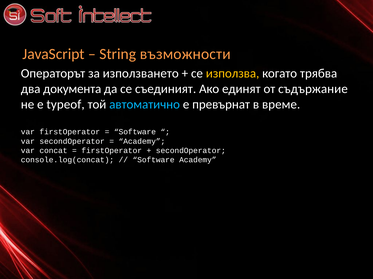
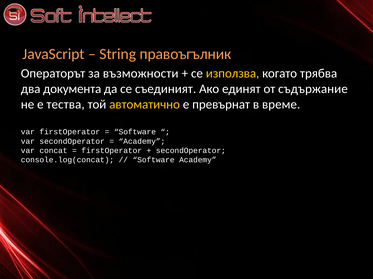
възможности: възможности -> правоъгълник (185, 54)
използването: използването -> възможности (141, 74)
typeof: typeof -> тества (66, 105)
автоматично colour: light blue -> yellow (145, 105)
